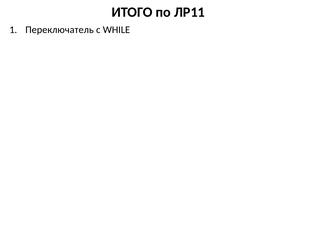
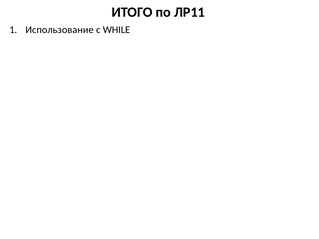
Переключатель: Переключатель -> Использование (60, 30)
